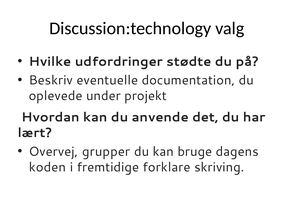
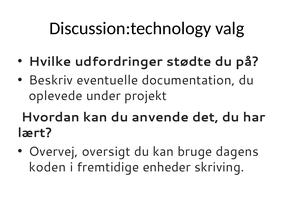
grupper: grupper -> oversigt (106, 152)
forklare: forklare -> enheder (167, 168)
